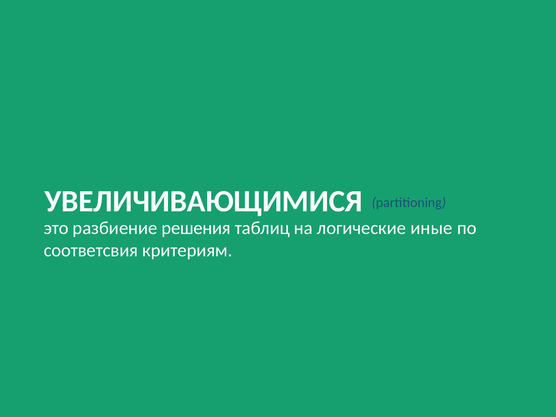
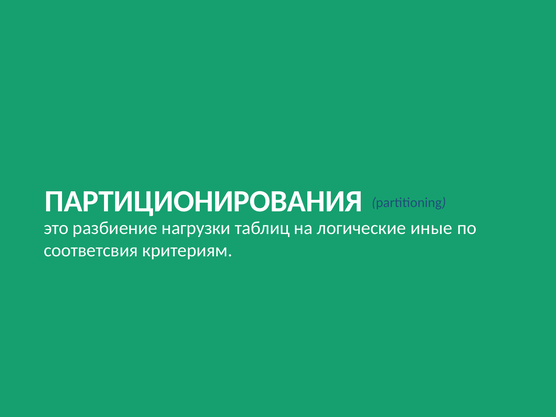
УВЕЛИЧИВАЮЩИМИСЯ: УВЕЛИЧИВАЮЩИМИСЯ -> ПАРТИЦИОНИРОВАНИЯ (204, 201)
решения: решения -> нагрузки (196, 228)
